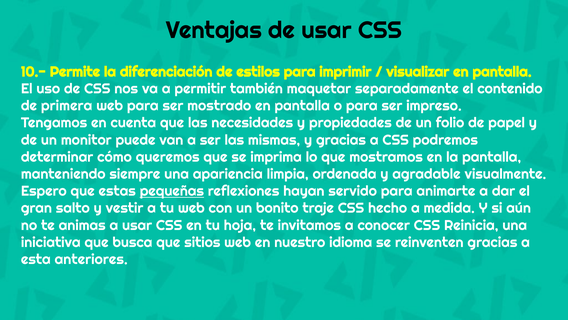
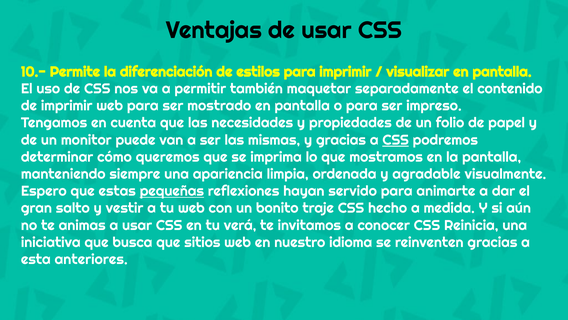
de primera: primera -> imprimir (67, 106)
CSS underline: none -> present (396, 140)
hoja: hoja -> verá (240, 225)
